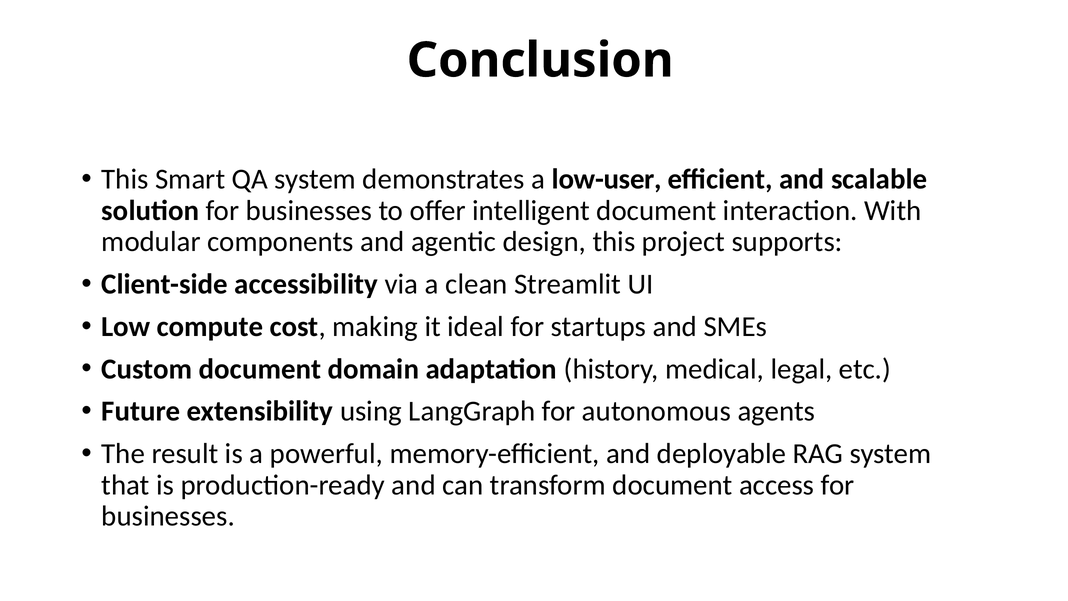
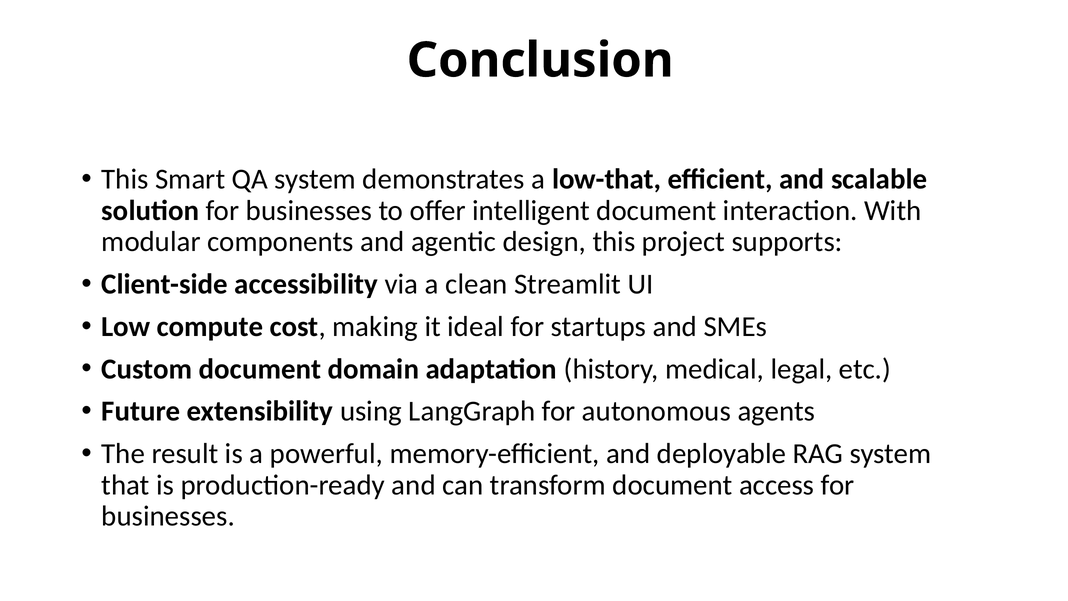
low-user: low-user -> low-that (607, 179)
